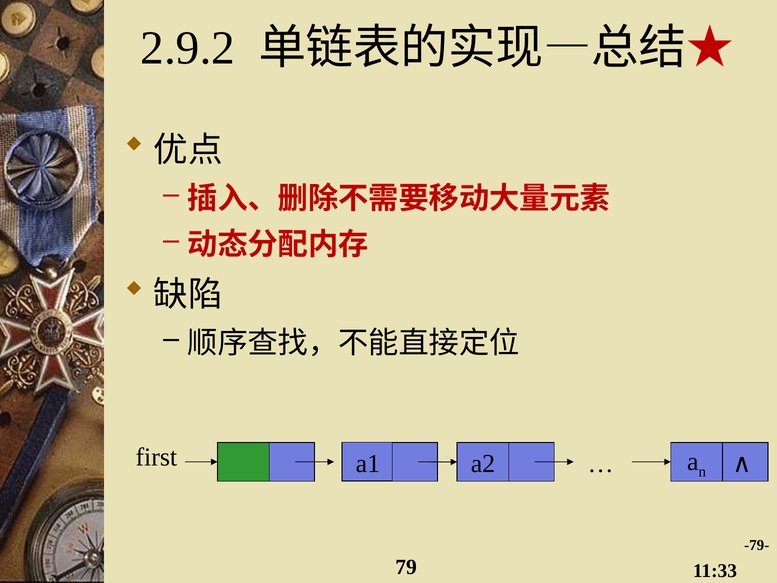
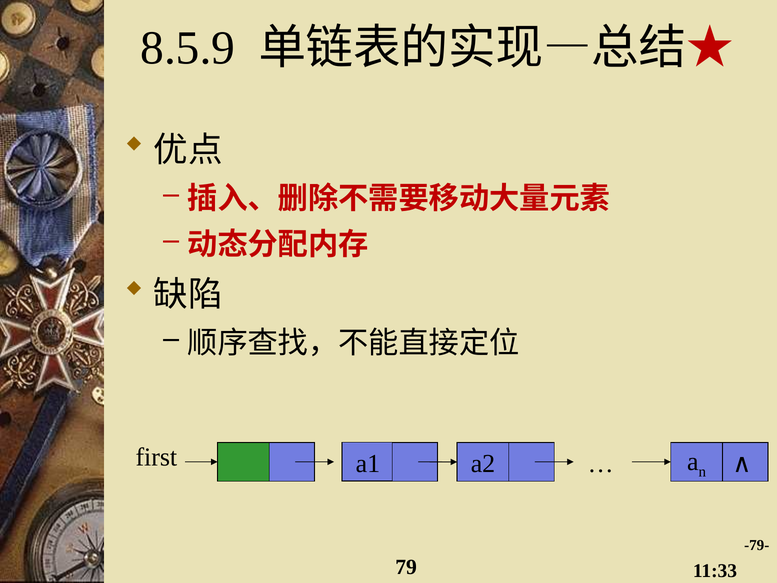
2.9.2: 2.9.2 -> 8.5.9 (188, 48)
